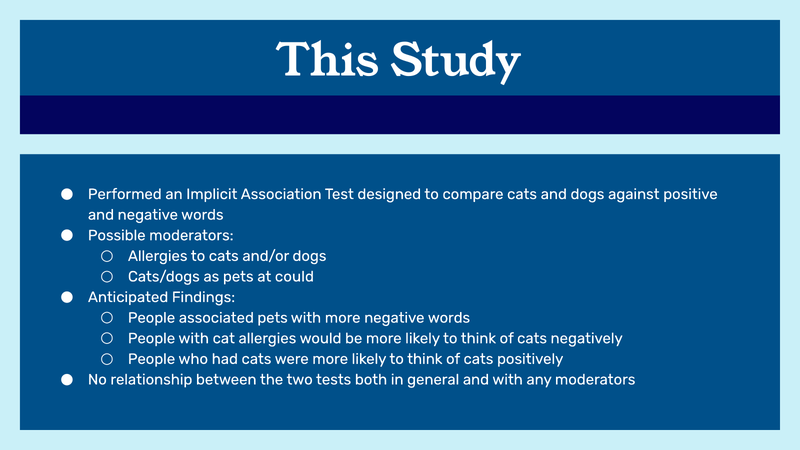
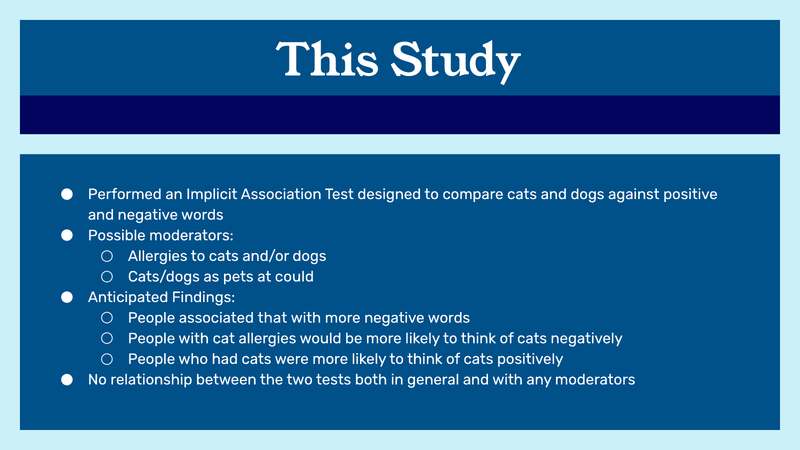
associated pets: pets -> that (272, 318)
